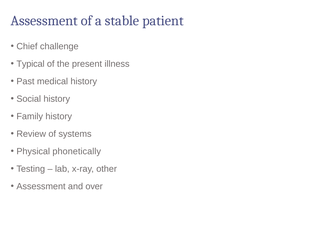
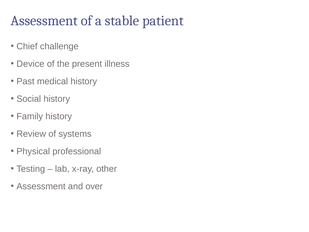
Typical: Typical -> Device (30, 64)
phonetically: phonetically -> professional (77, 151)
